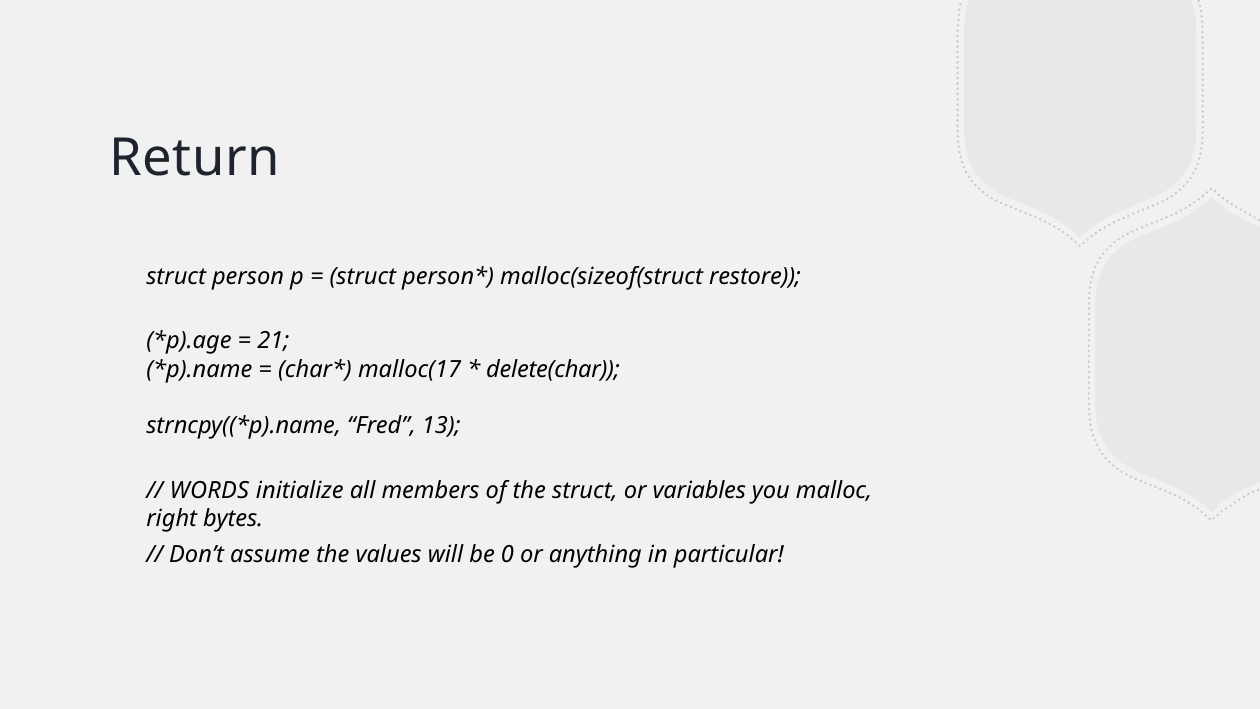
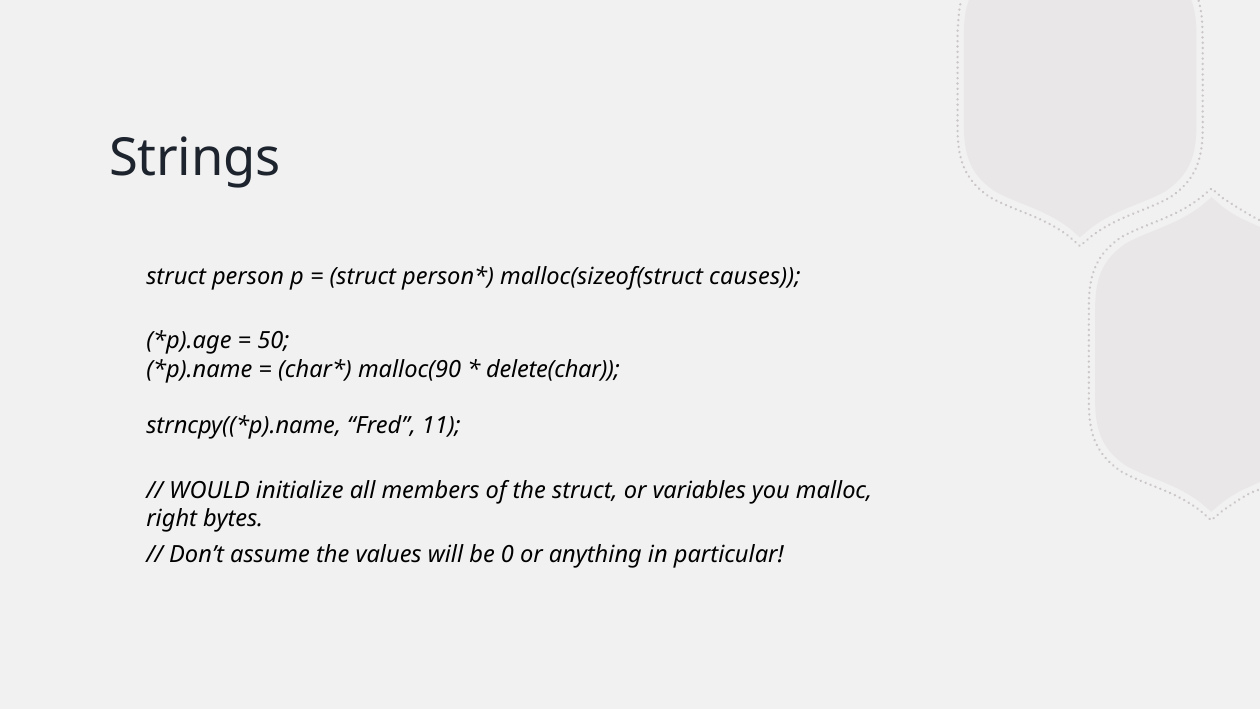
Return: Return -> Strings (195, 158)
restore: restore -> causes (755, 276)
21: 21 -> 50 (273, 341)
malloc(17: malloc(17 -> malloc(90 (410, 369)
13: 13 -> 11 (441, 426)
WORDS: WORDS -> WOULD (210, 490)
